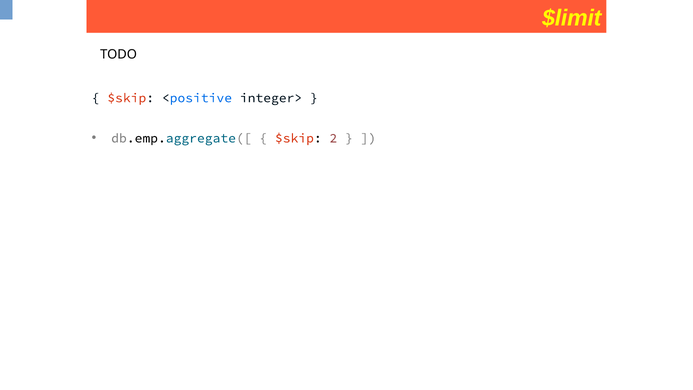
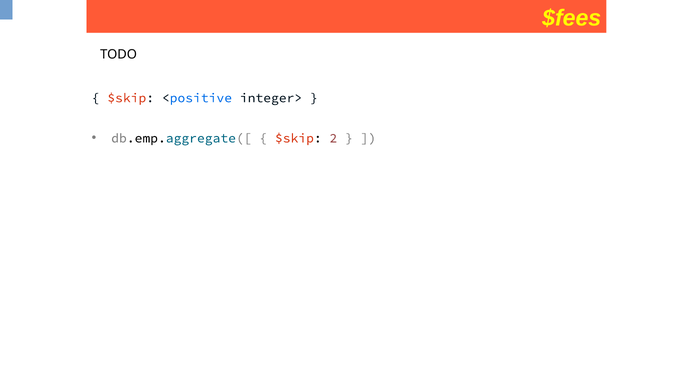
$limit: $limit -> $fees (572, 18)
